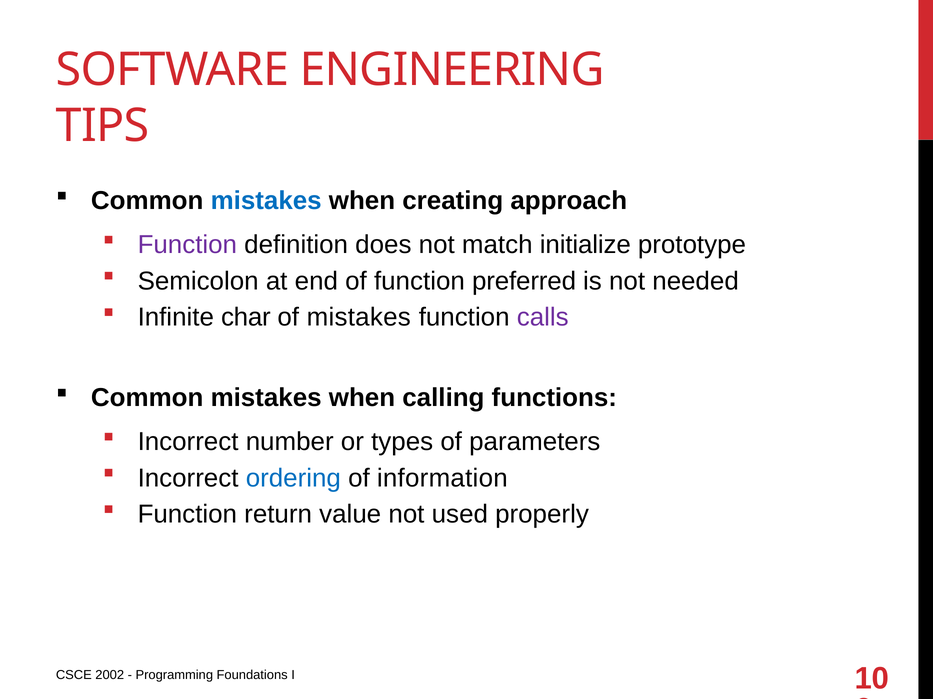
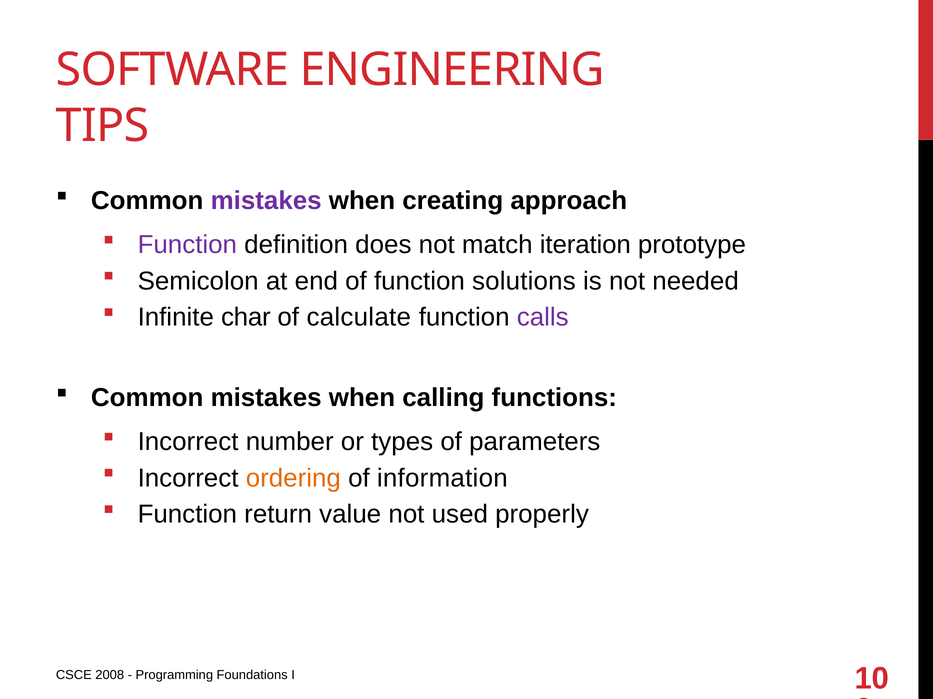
mistakes colour: blue -> purple (266, 201)
initialize: initialize -> iteration (585, 245)
preferred: preferred -> solutions (524, 281)
of mistakes: mistakes -> calculate (359, 318)
ordering colour: blue -> orange (293, 479)
2002: 2002 -> 2008 (110, 676)
